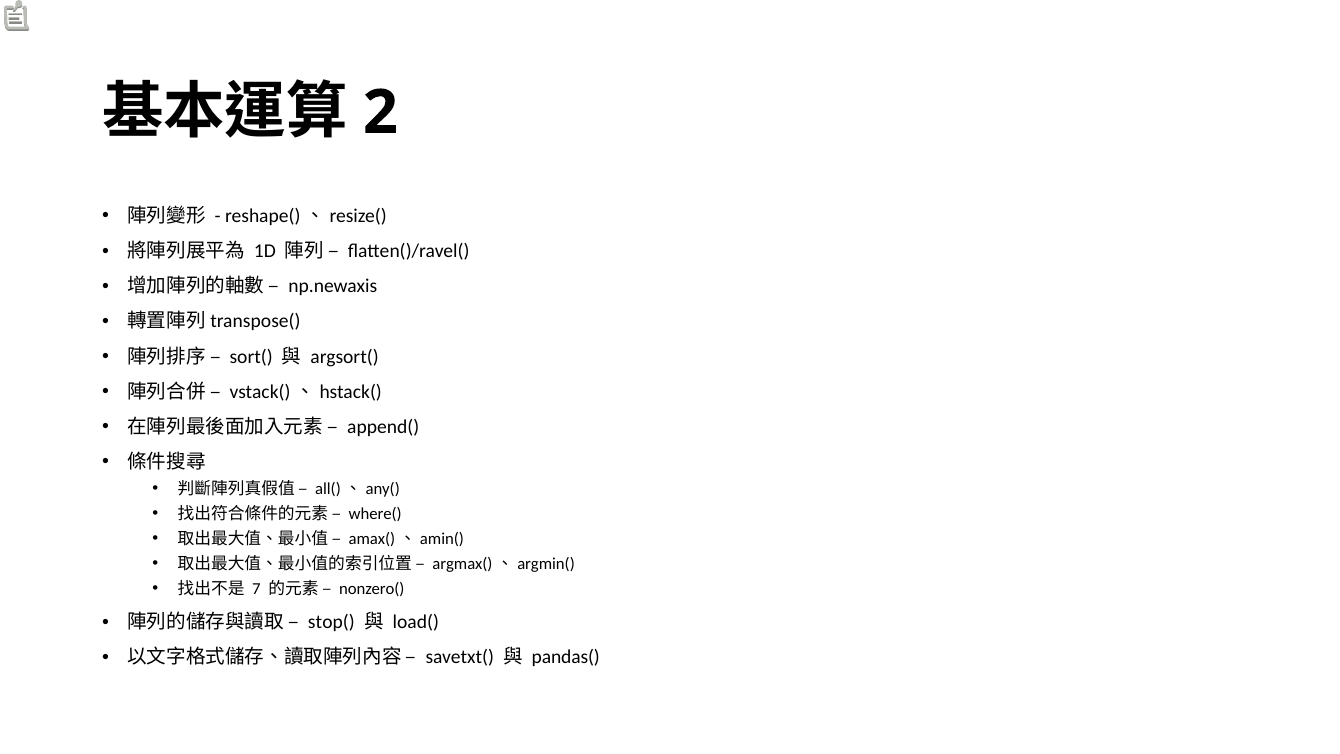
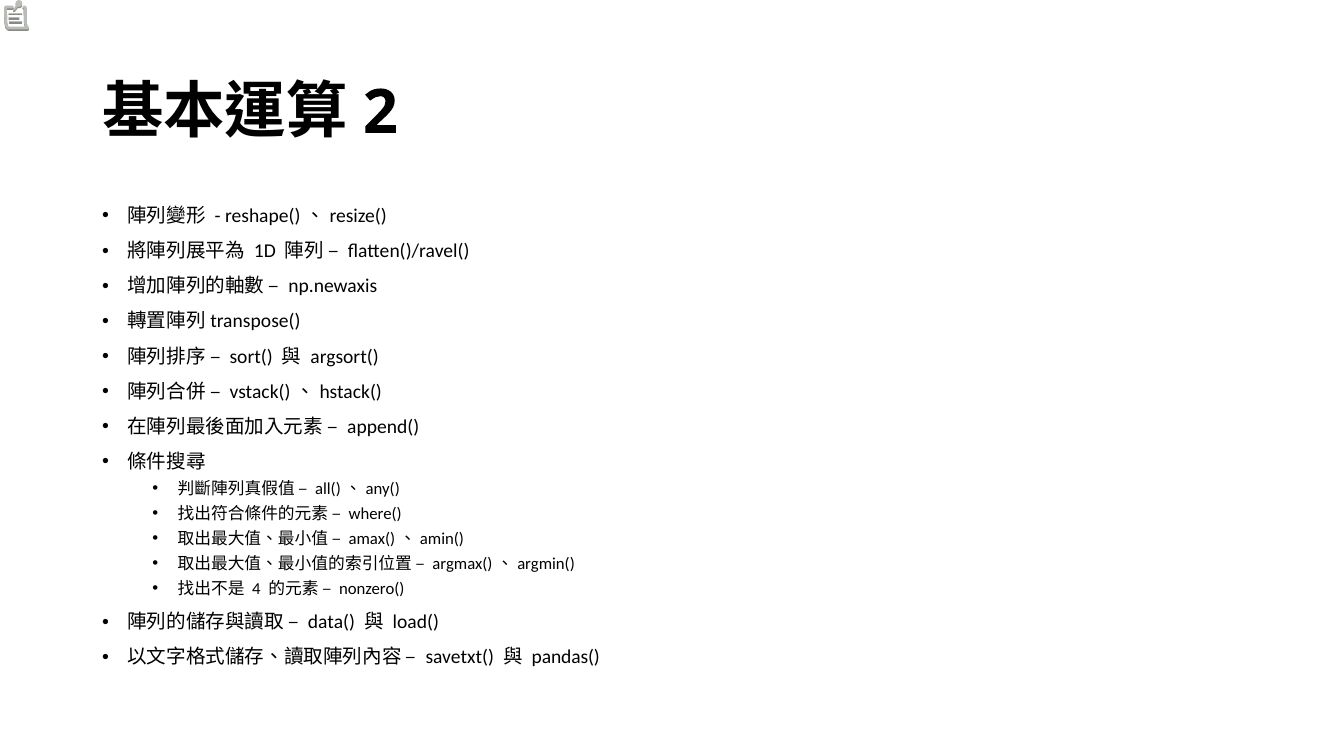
7: 7 -> 4 (256, 589)
stop(: stop( -> data( (331, 622)
